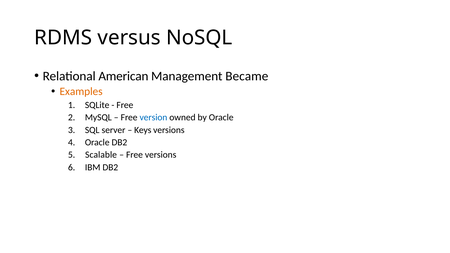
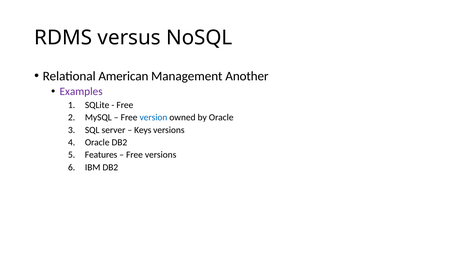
Became: Became -> Another (247, 76)
Examples colour: orange -> purple (81, 92)
Scalable: Scalable -> Features (101, 155)
